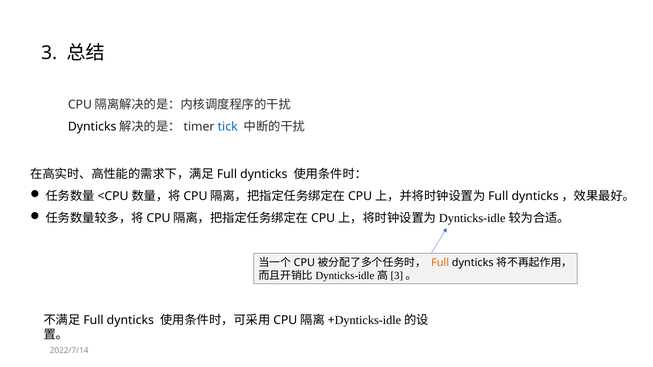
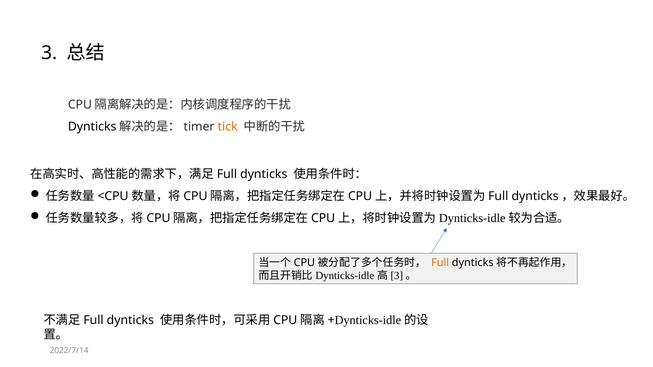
tick colour: blue -> orange (228, 127)
